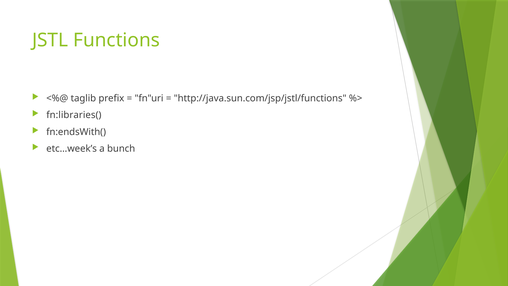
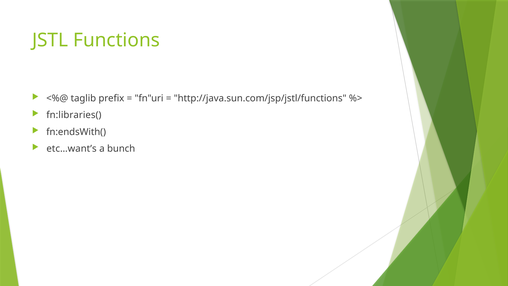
etc…week’s: etc…week’s -> etc…want’s (72, 148)
